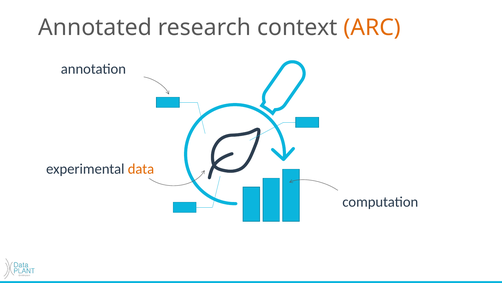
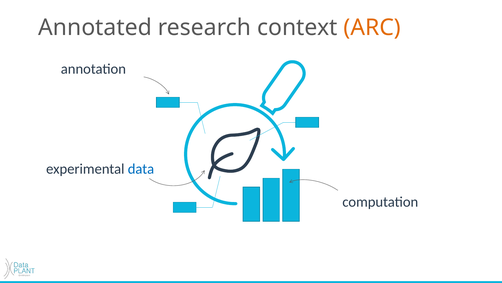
data colour: orange -> blue (141, 169)
